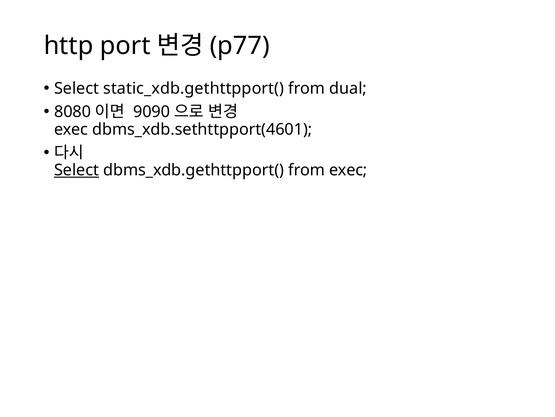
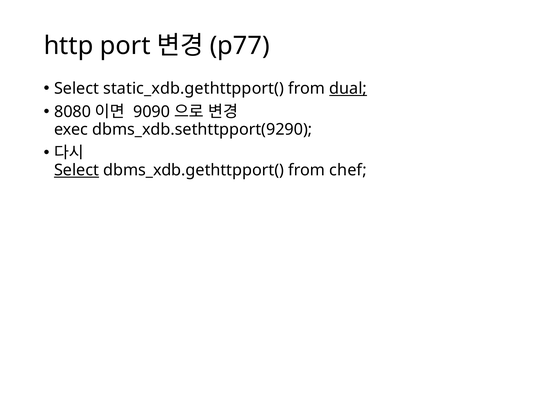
dual underline: none -> present (348, 88)
dbms_xdb.sethttpport(4601: dbms_xdb.sethttpport(4601 -> dbms_xdb.sethttpport(9290 (202, 129)
from exec: exec -> chef (348, 170)
